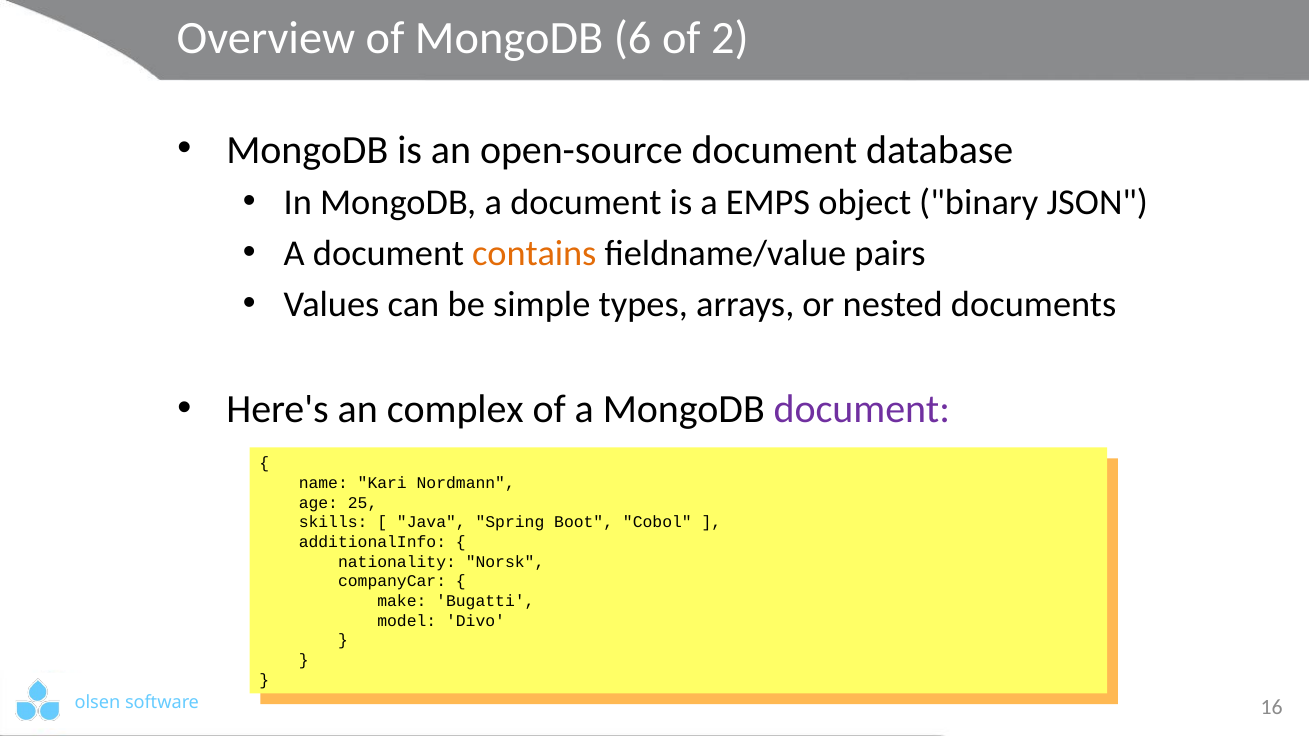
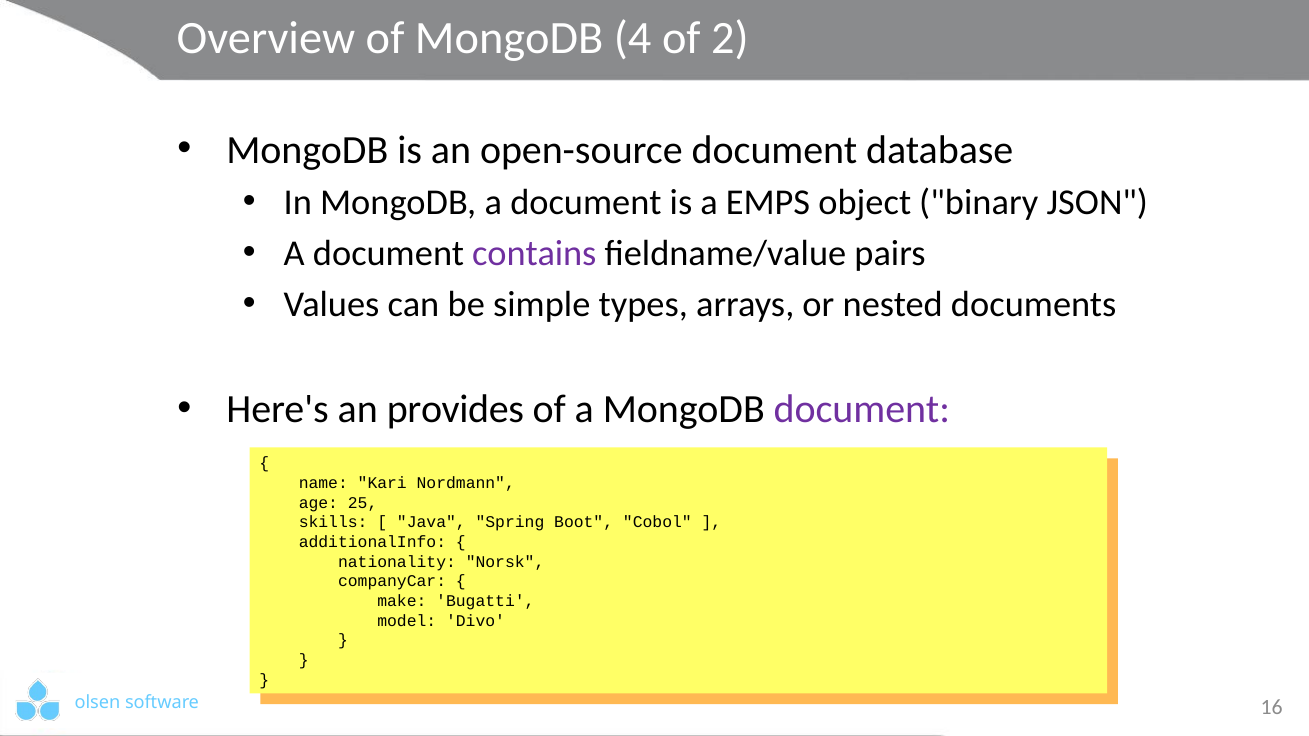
6: 6 -> 4 (633, 38)
contains colour: orange -> purple (534, 254)
complex: complex -> provides (455, 410)
